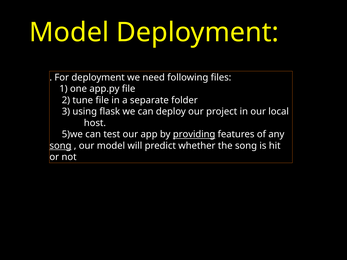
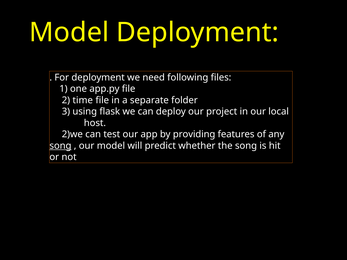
tune: tune -> time (83, 100)
5)we: 5)we -> 2)we (72, 134)
providing underline: present -> none (194, 134)
